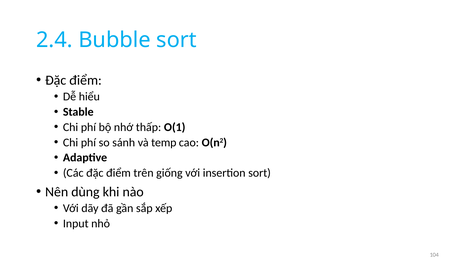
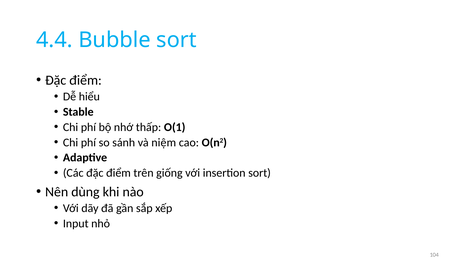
2.4: 2.4 -> 4.4 (54, 40)
temp: temp -> niệm (164, 143)
